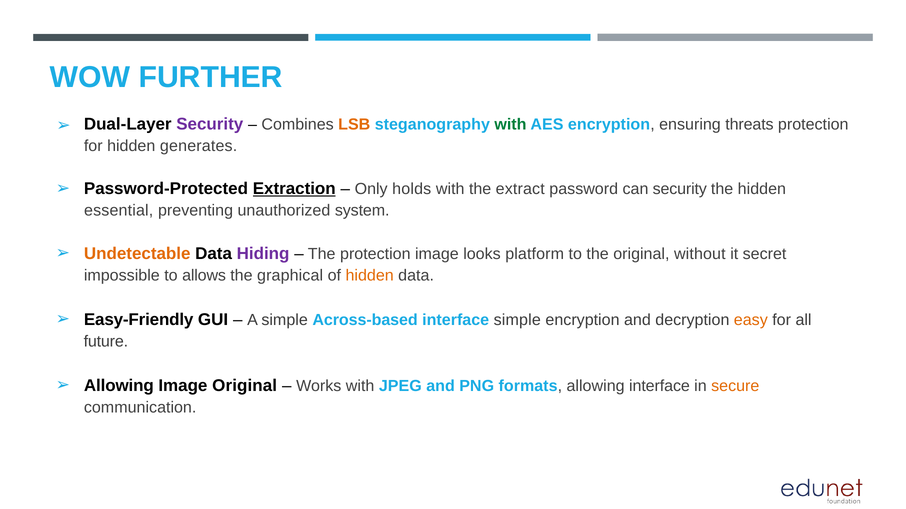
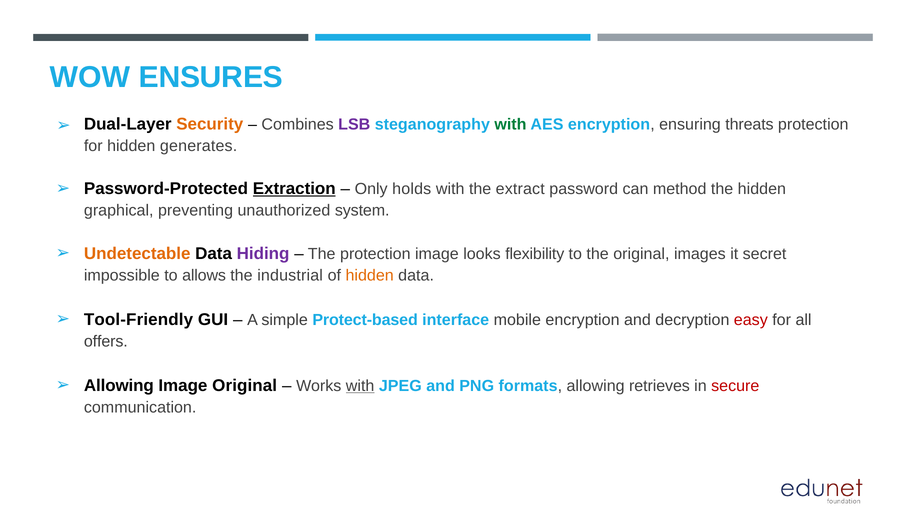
FURTHER: FURTHER -> ENSURES (211, 77)
Security colour: purple -> orange (210, 124)
LSB colour: orange -> purple (354, 125)
can security: security -> method (680, 189)
essential: essential -> graphical (119, 211)
platform: platform -> flexibility (535, 254)
without: without -> images (700, 254)
graphical: graphical -> industrial (290, 276)
Easy-Friendly: Easy-Friendly -> Tool-Friendly (139, 320)
Across-based: Across-based -> Protect-based (365, 320)
interface simple: simple -> mobile (517, 320)
easy colour: orange -> red (751, 320)
future: future -> offers (106, 342)
with underline: none -> present (360, 386)
allowing interface: interface -> retrieves (659, 386)
secure colour: orange -> red (735, 386)
